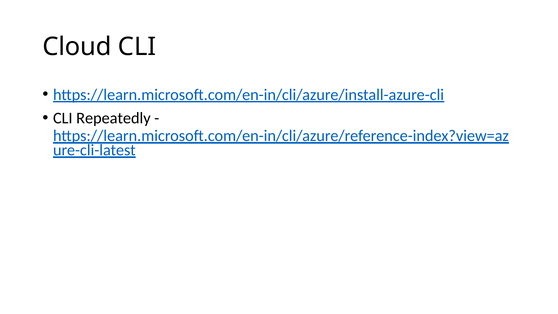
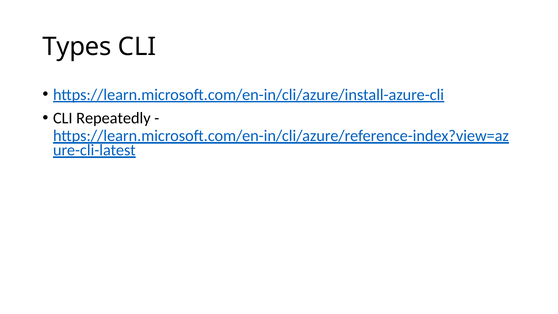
Cloud: Cloud -> Types (77, 47)
